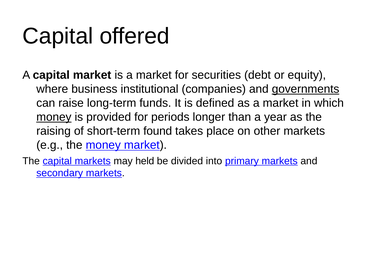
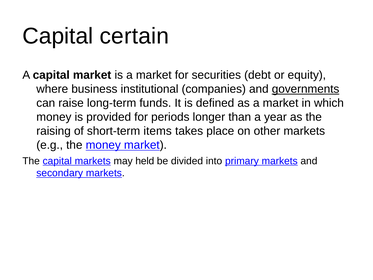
offered: offered -> certain (134, 36)
money underline: present -> none (54, 117)
found: found -> items (158, 131)
